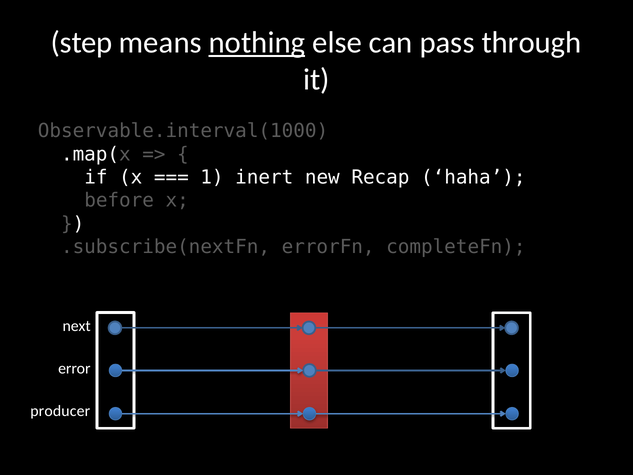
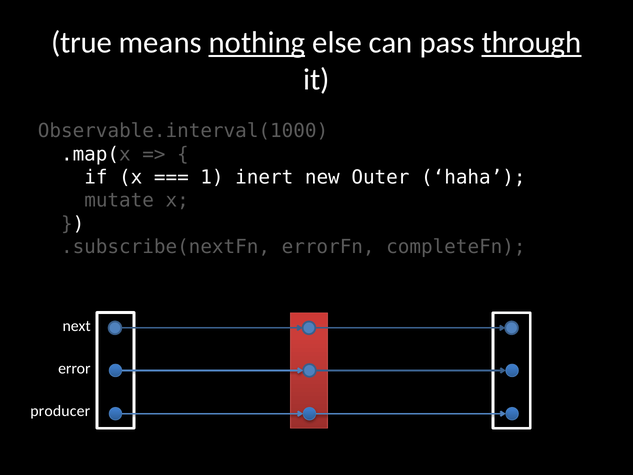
step: step -> true (82, 43)
through underline: none -> present (531, 43)
Recap: Recap -> Outer (380, 177)
before: before -> mutate (119, 200)
